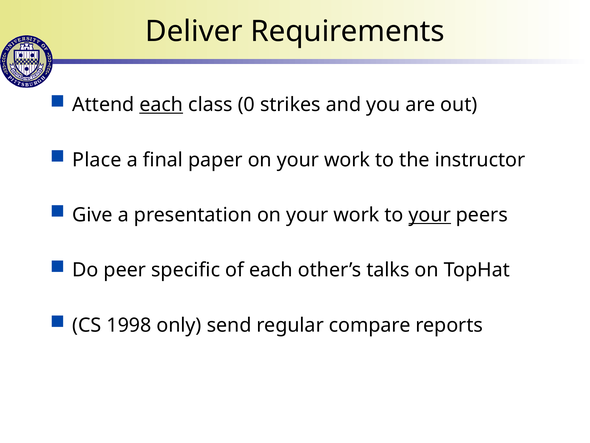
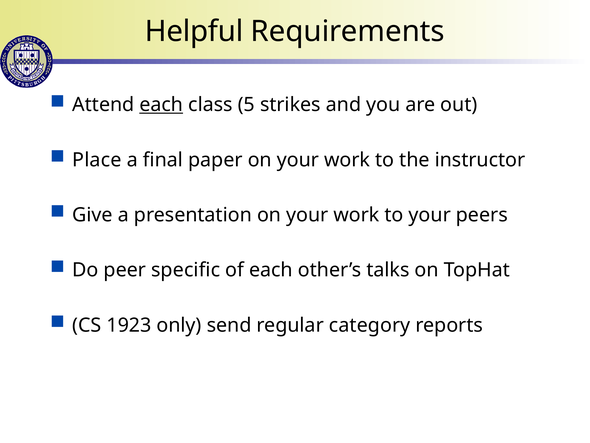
Deliver: Deliver -> Helpful (194, 32)
0: 0 -> 5 (246, 105)
your underline: present -> none (430, 215)
1998: 1998 -> 1923 (129, 325)
compare: compare -> category (370, 325)
